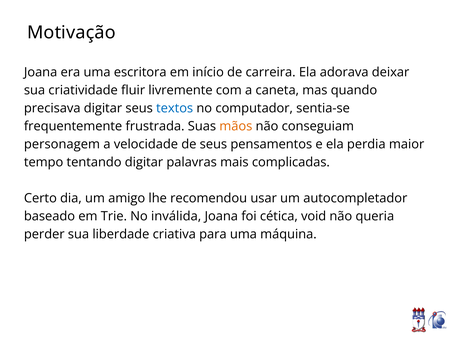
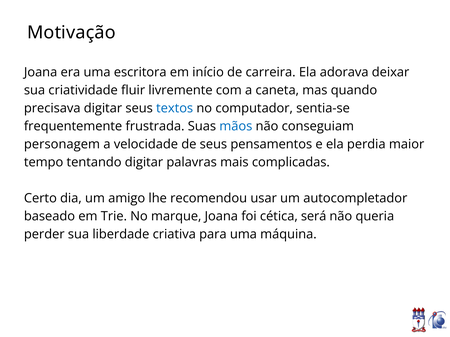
mãos colour: orange -> blue (236, 126)
inválida: inválida -> marque (176, 217)
void: void -> será (314, 217)
